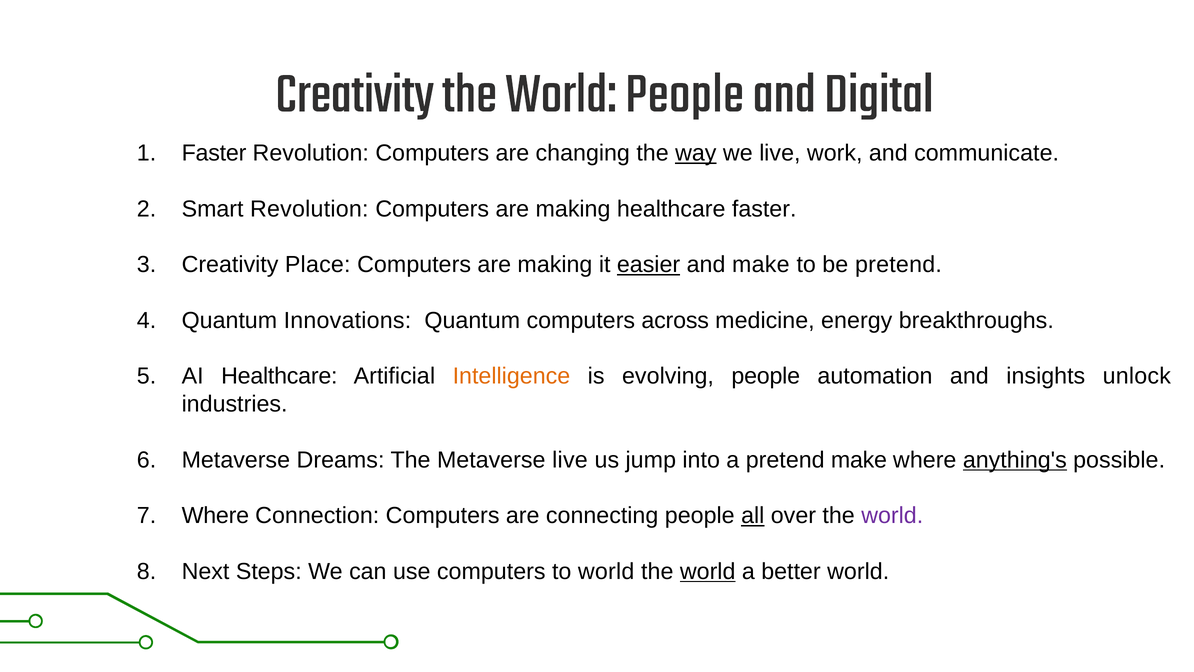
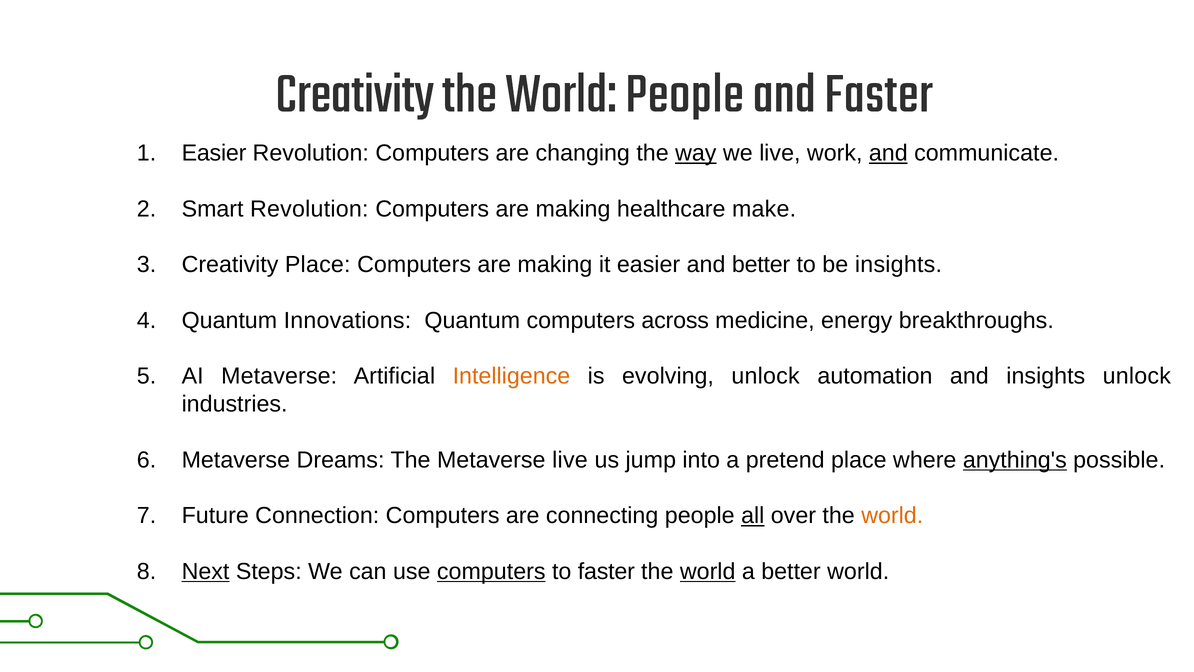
and Digital: Digital -> Faster (878, 92)
Faster: Faster -> Easier (214, 153)
and underline: none -> present (888, 153)
healthcare faster: faster -> make (764, 209)
easier underline: present -> none (649, 265)
and make: make -> better (761, 265)
be pretend: pretend -> insights (898, 265)
AI Healthcare: Healthcare -> Metaverse (279, 376)
evolving people: people -> unlock (766, 376)
pretend make: make -> place (859, 460)
Where: Where -> Future (215, 515)
world colour: purple -> orange (892, 515)
Next underline: none -> present (206, 571)
computers underline: none -> present (491, 571)
to world: world -> faster (606, 571)
